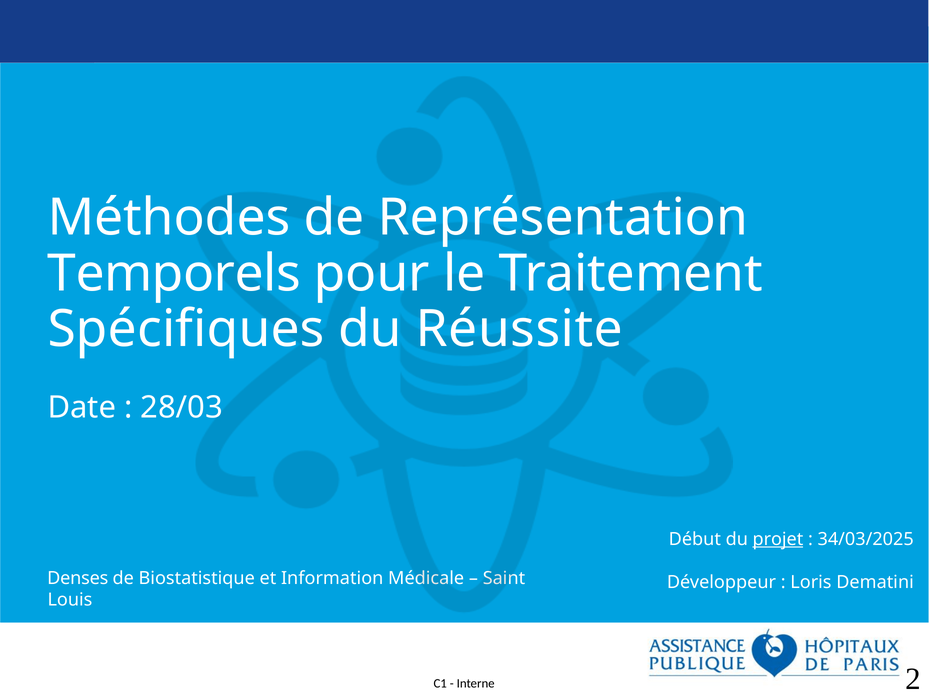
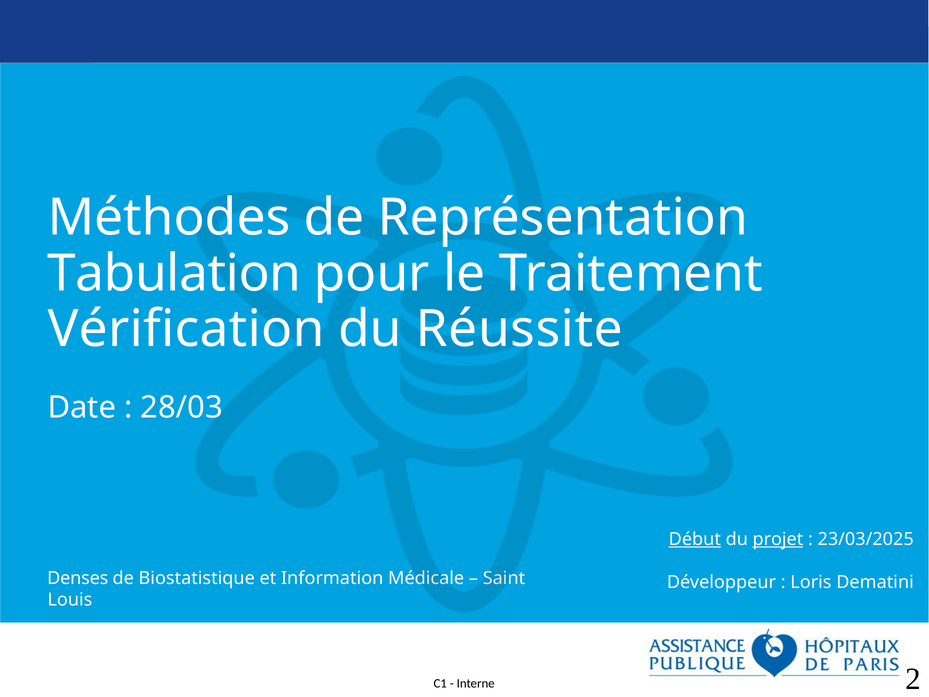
Temporels: Temporels -> Tabulation (174, 273)
Spécifiques: Spécifiques -> Vérification (186, 329)
Début underline: none -> present (695, 539)
34/03/2025: 34/03/2025 -> 23/03/2025 (866, 539)
